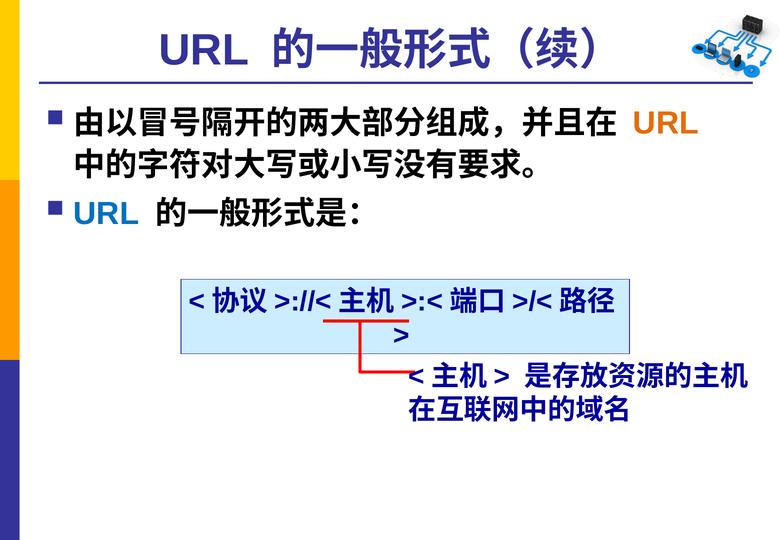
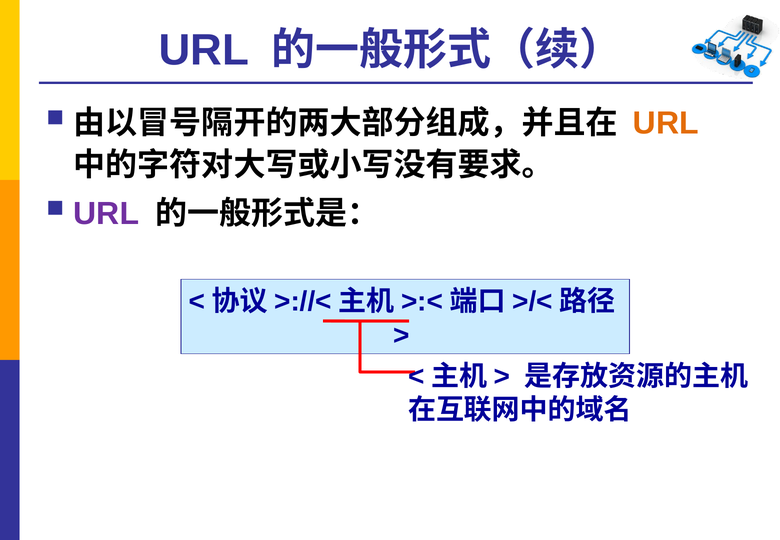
URL colour: blue -> purple (106, 213)
